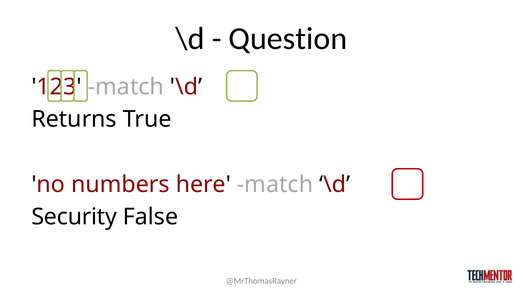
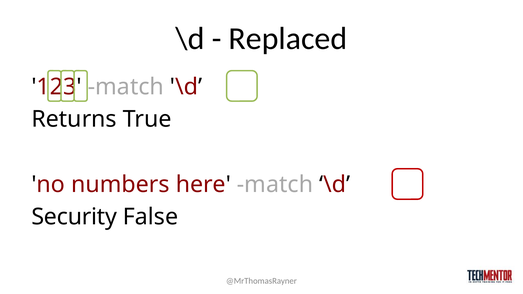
Question: Question -> Replaced (288, 39)
